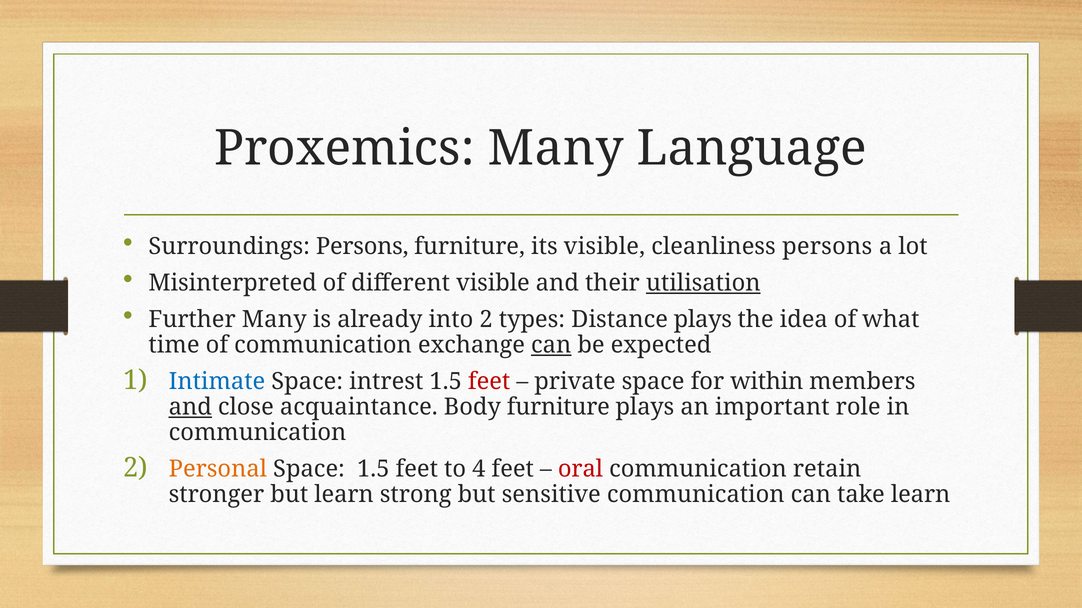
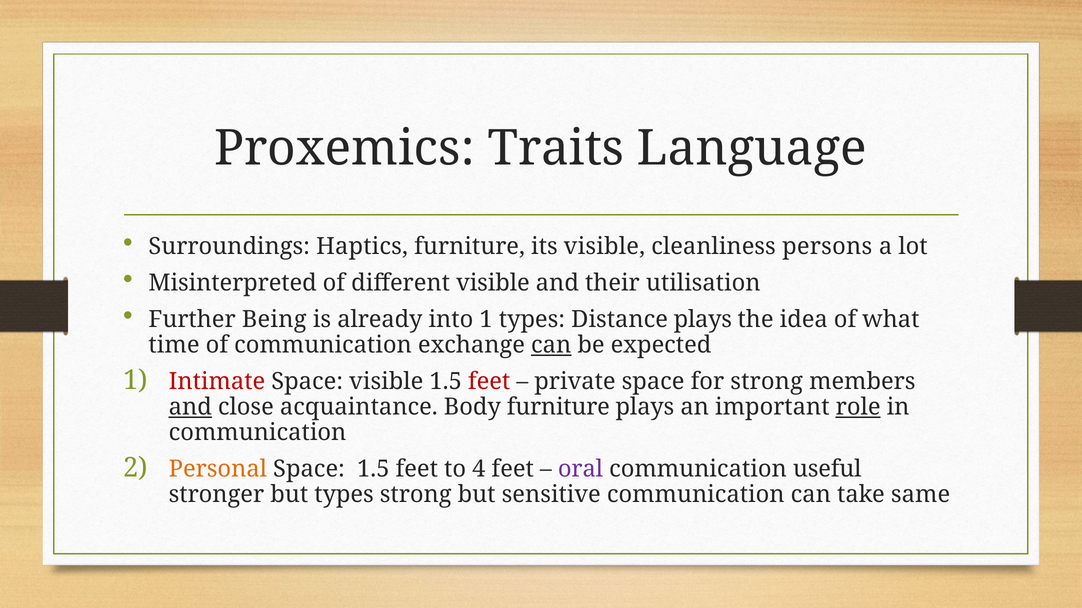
Proxemics Many: Many -> Traits (556, 148)
Surroundings Persons: Persons -> Haptics (362, 247)
utilisation underline: present -> none (703, 283)
Further Many: Many -> Being (274, 320)
into 2: 2 -> 1 (486, 320)
Intimate colour: blue -> red (217, 382)
Space intrest: intrest -> visible (386, 382)
for within: within -> strong (767, 382)
role underline: none -> present (858, 407)
oral colour: red -> purple (581, 469)
retain: retain -> useful (827, 469)
but learn: learn -> types (344, 495)
take learn: learn -> same (921, 495)
